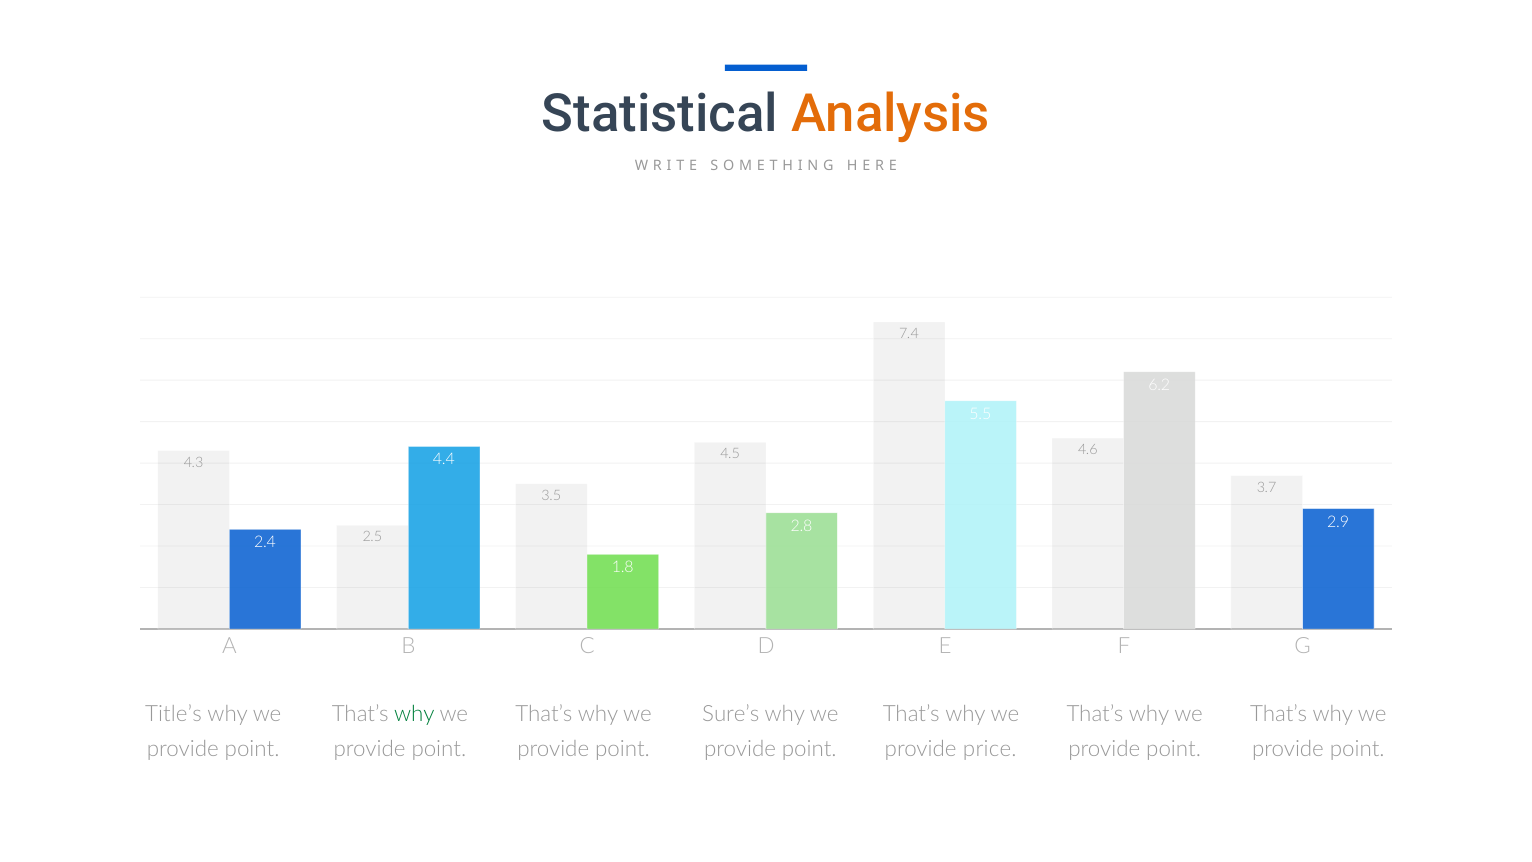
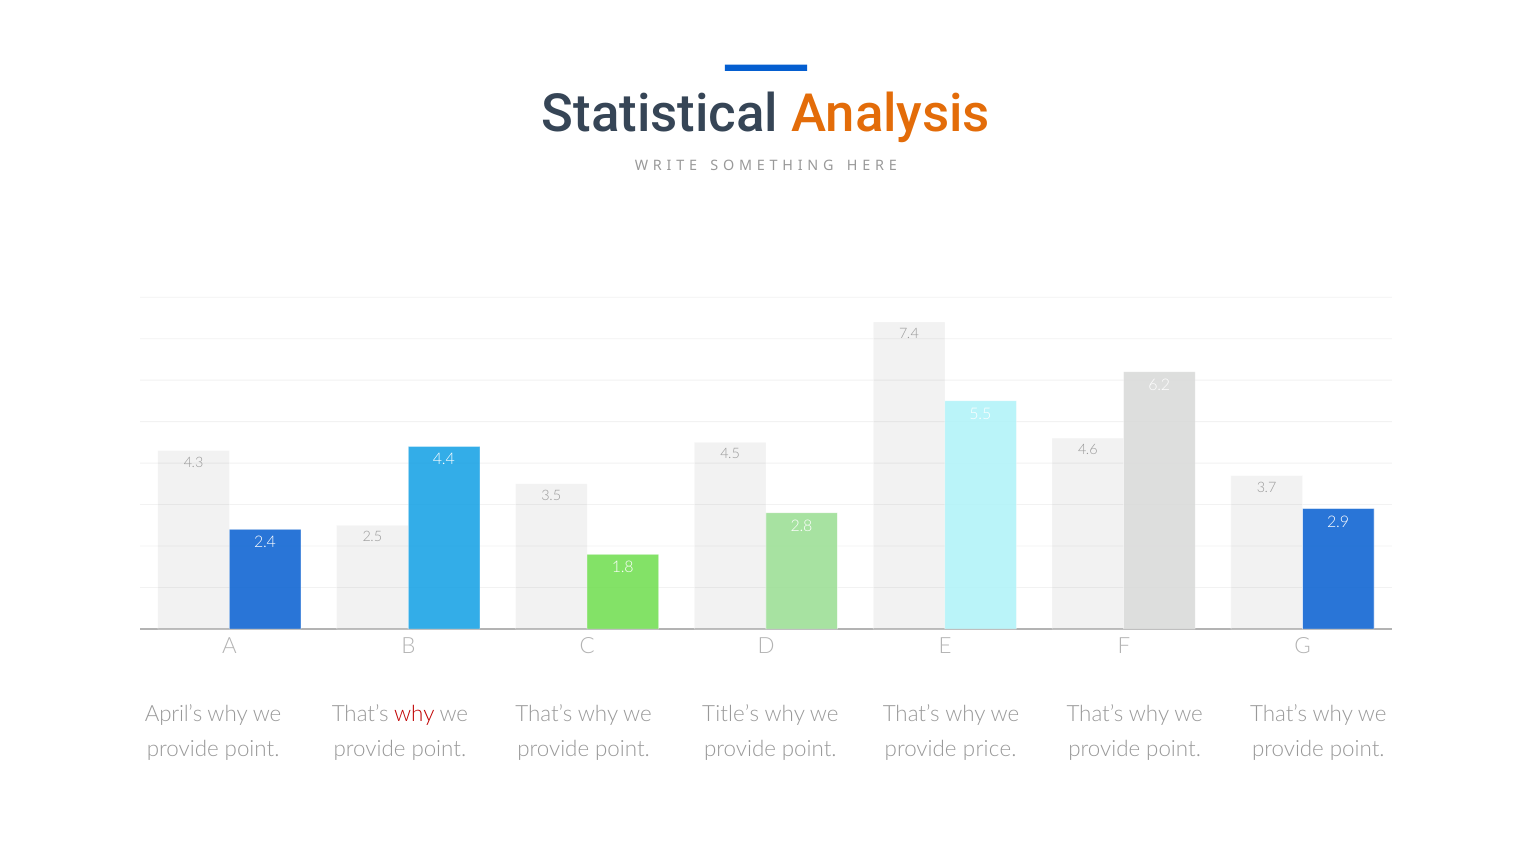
Title’s: Title’s -> April’s (174, 714)
why colour: green -> red (414, 714)
Sure’s: Sure’s -> Title’s (731, 714)
